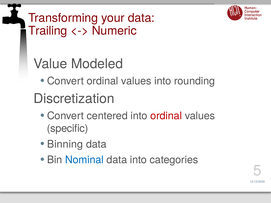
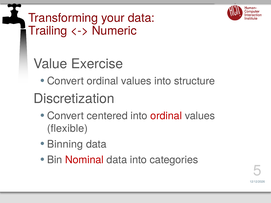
Modeled: Modeled -> Exercise (97, 64)
rounding: rounding -> structure (195, 81)
specific: specific -> flexible (67, 129)
Nominal colour: blue -> red (84, 160)
